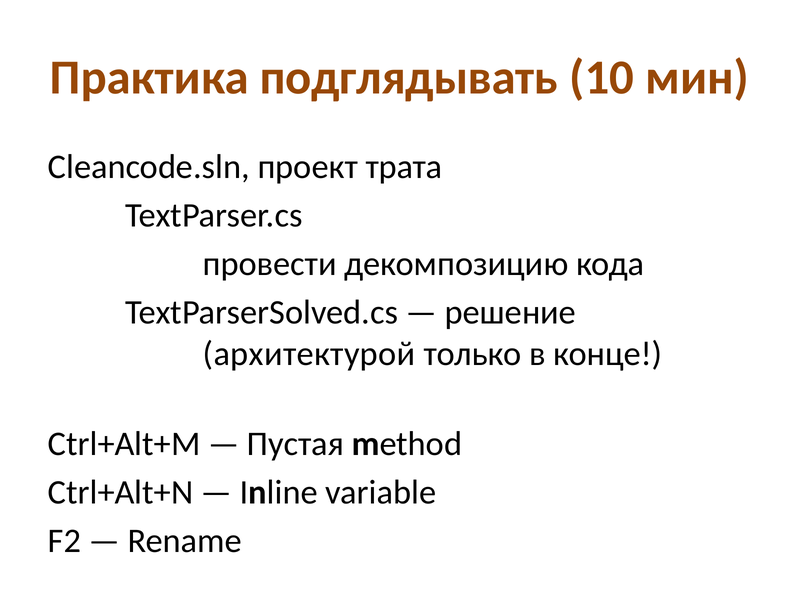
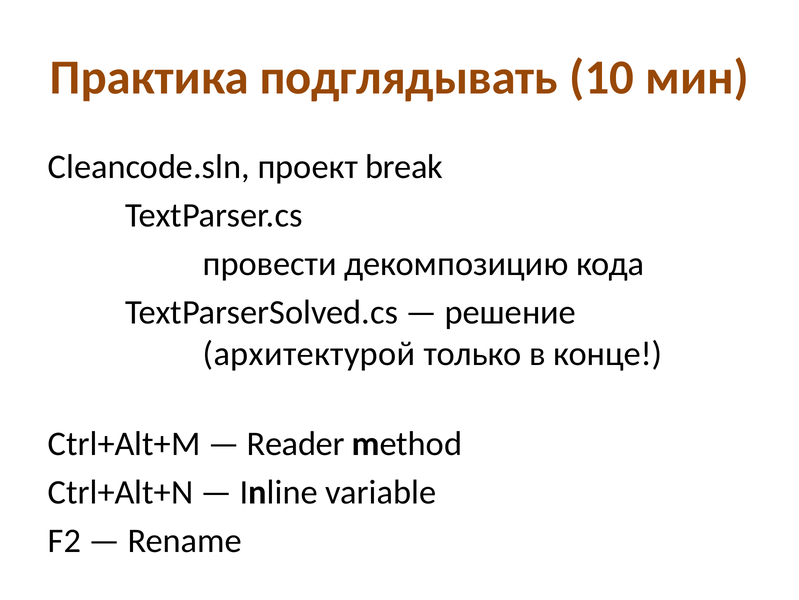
трата: трата -> break (404, 167)
Пустая: Пустая -> Reader (296, 443)
